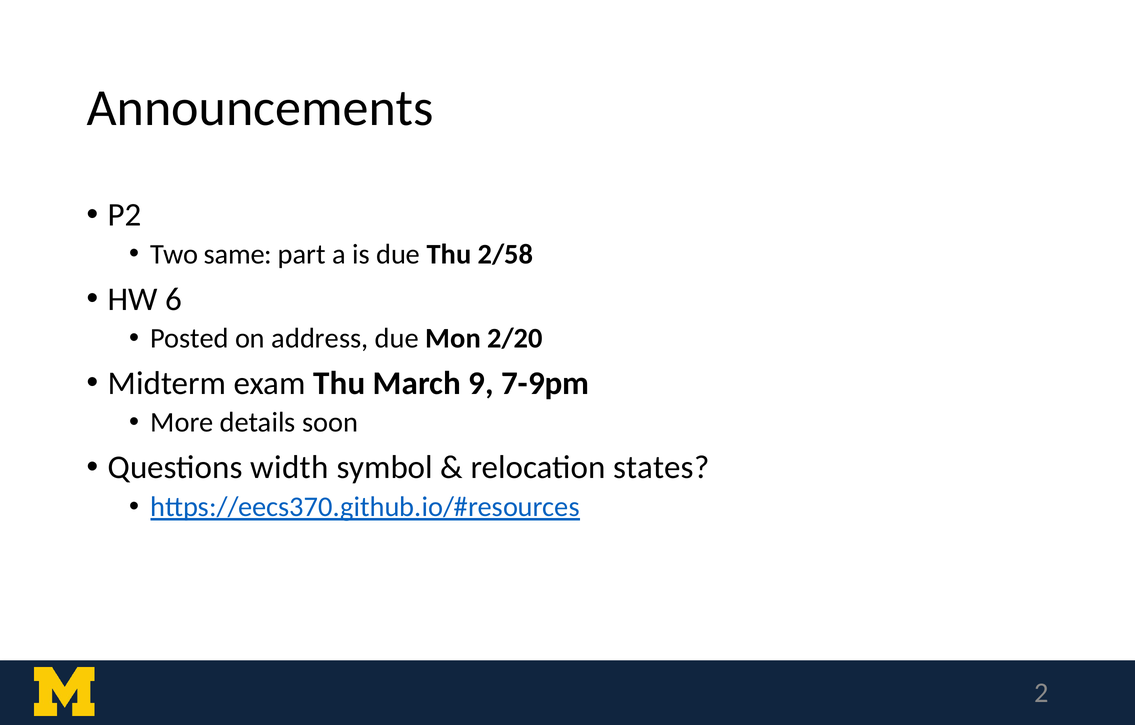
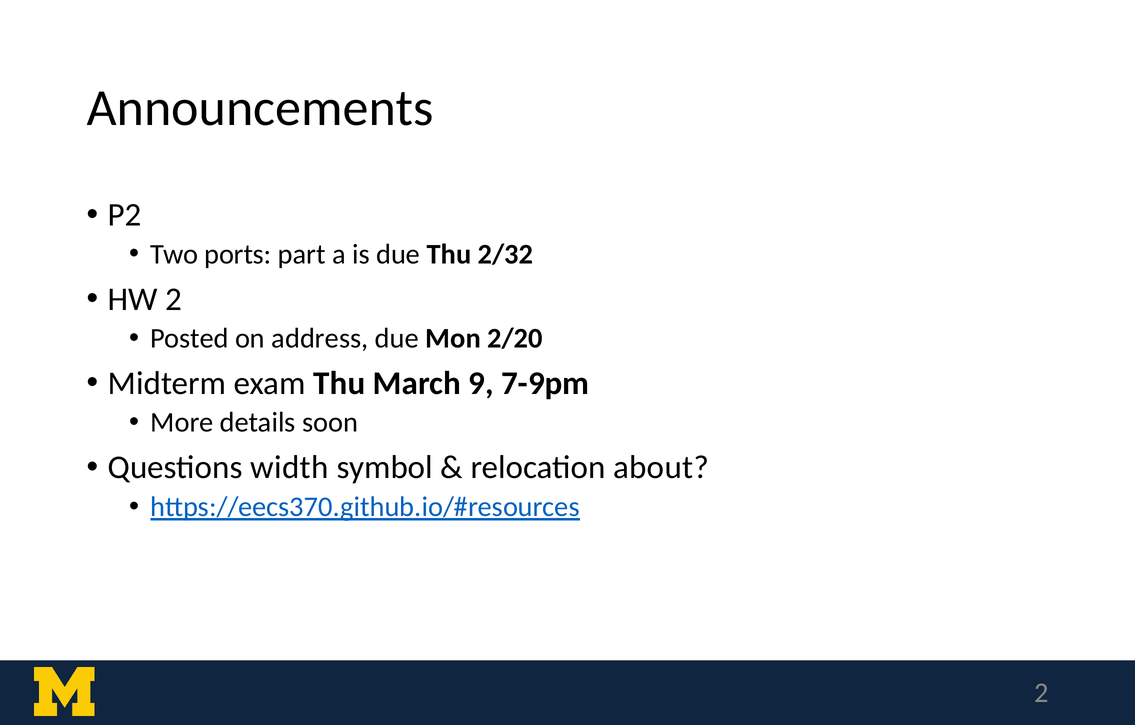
same: same -> ports (238, 254)
2/58: 2/58 -> 2/32 (505, 254)
HW 6: 6 -> 2 (174, 299)
states: states -> about (661, 468)
